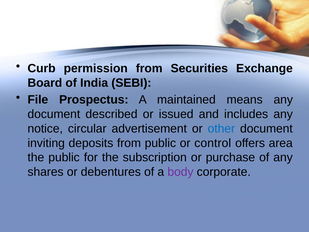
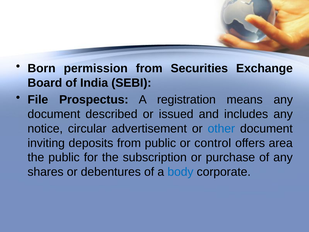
Curb: Curb -> Born (42, 68)
maintained: maintained -> registration (186, 100)
body colour: purple -> blue (180, 172)
